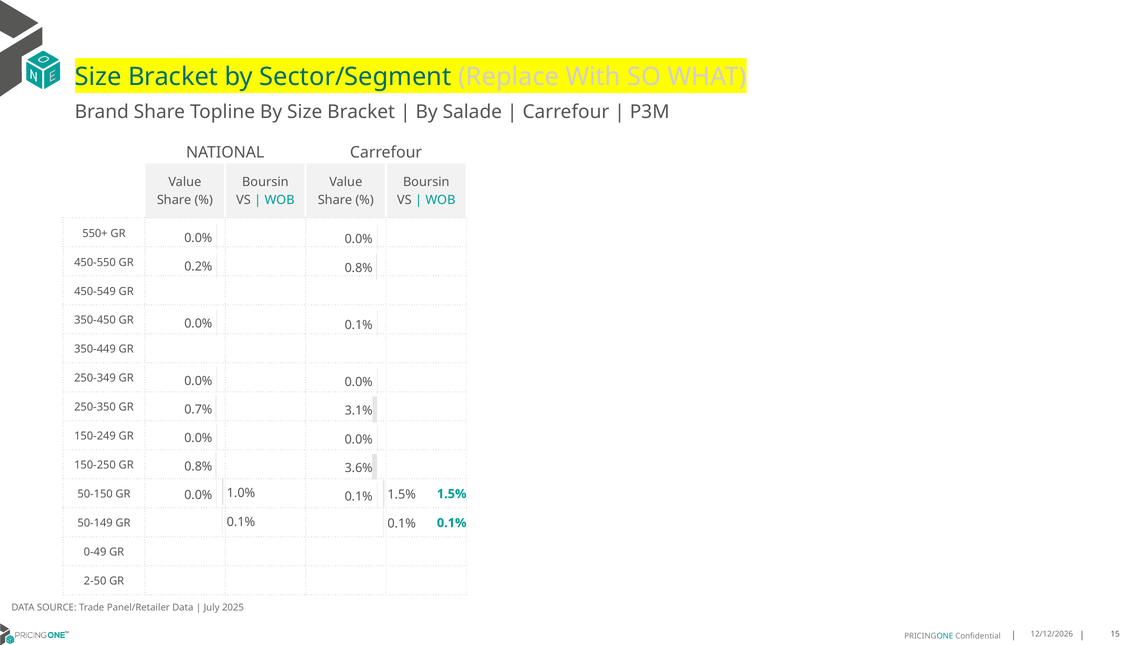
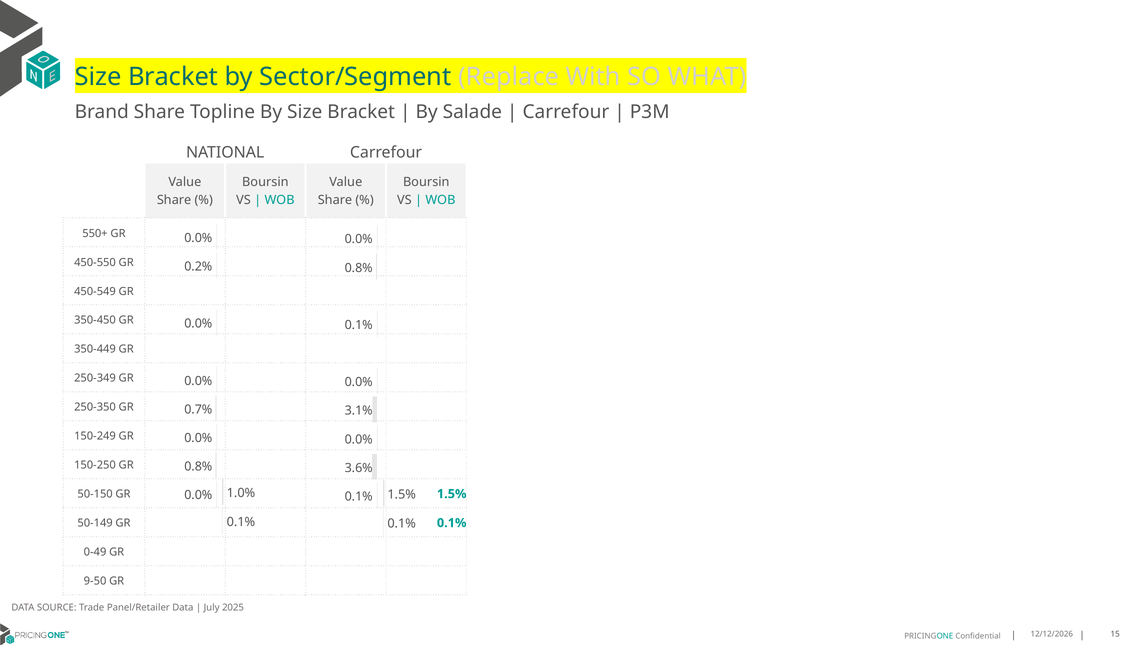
2-50: 2-50 -> 9-50 (95, 582)
